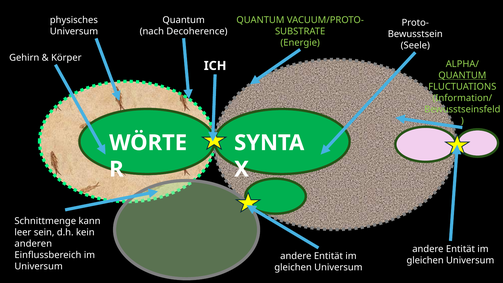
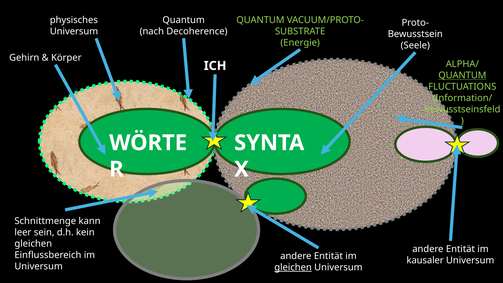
anderen: anderen -> gleichen (33, 244)
gleichen: gleichen -> kausaler (425, 260)
gleichen underline: none -> present (293, 267)
